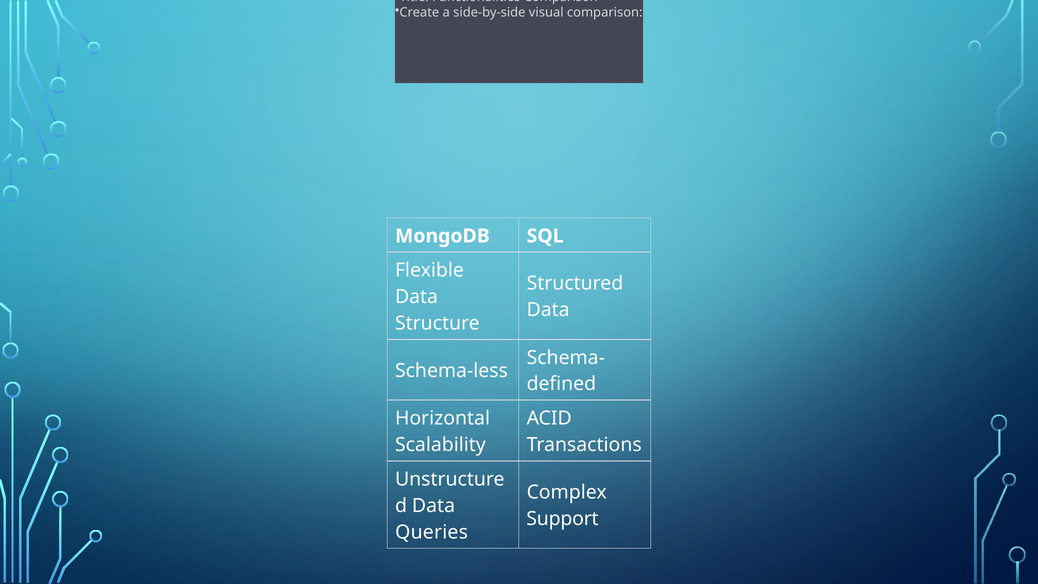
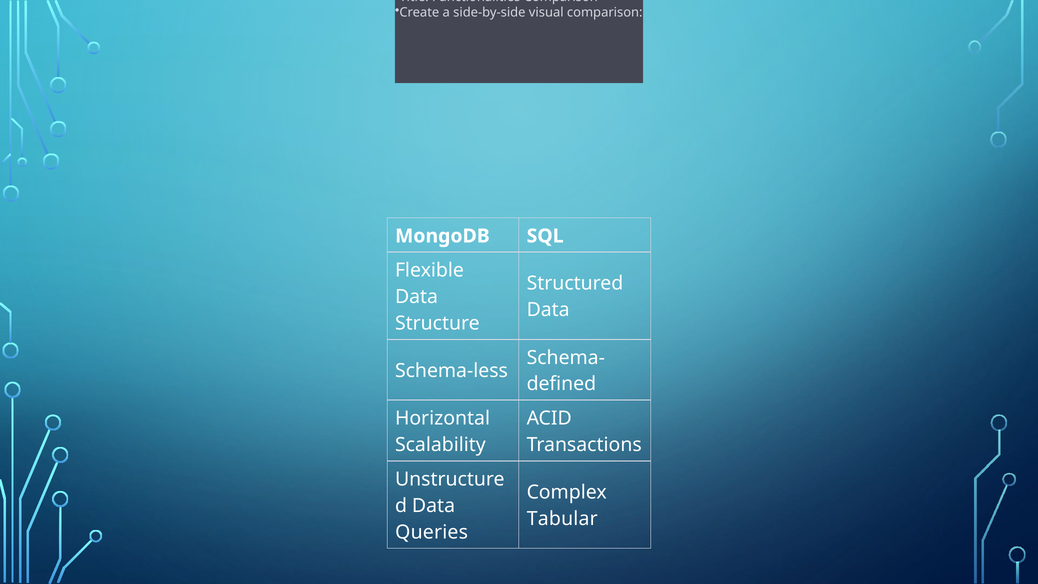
Support: Support -> Tabular (562, 519)
